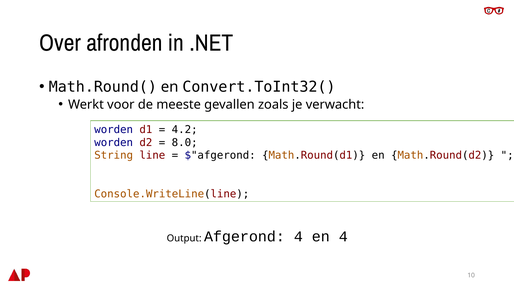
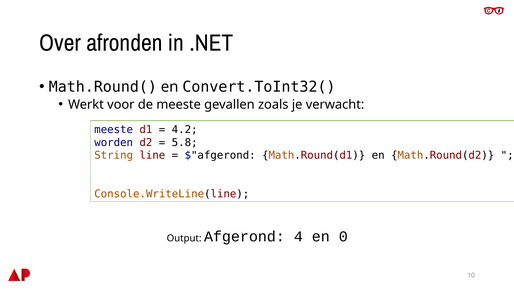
worden: worden -> meeste (114, 130)
8.0: 8.0 -> 5.8 (185, 143)
en 4: 4 -> 0 (343, 237)
